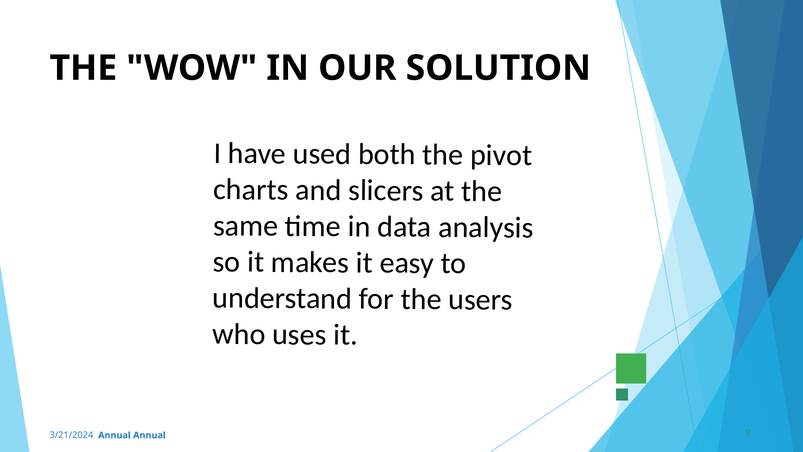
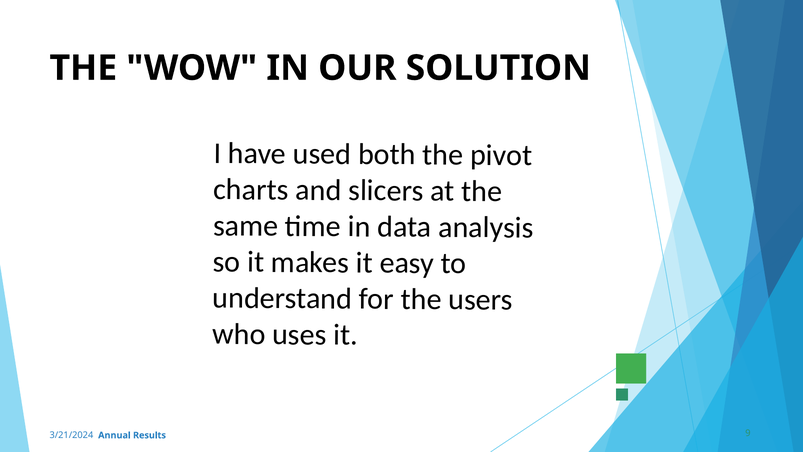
Annual Annual: Annual -> Results (150, 435)
